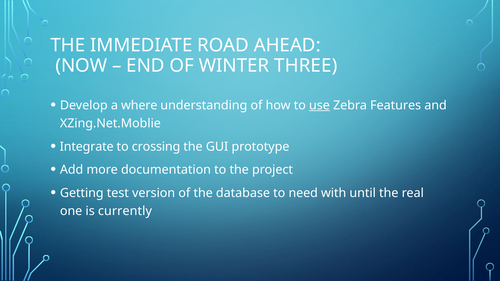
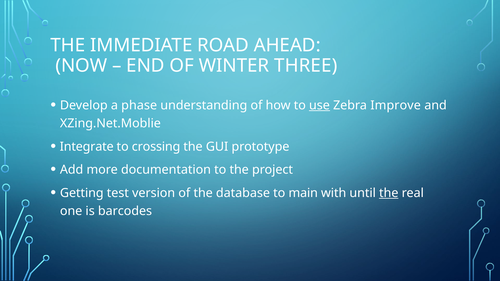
where: where -> phase (139, 106)
Features: Features -> Improve (396, 106)
need: need -> main (303, 193)
the underline: none -> present (389, 193)
currently: currently -> barcodes (125, 211)
